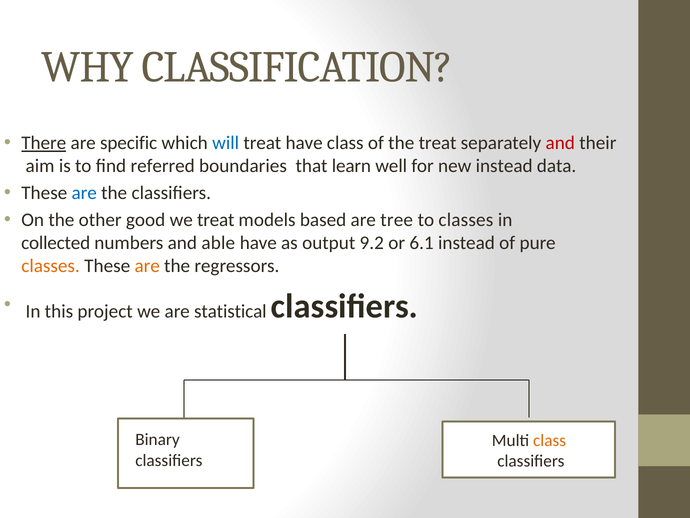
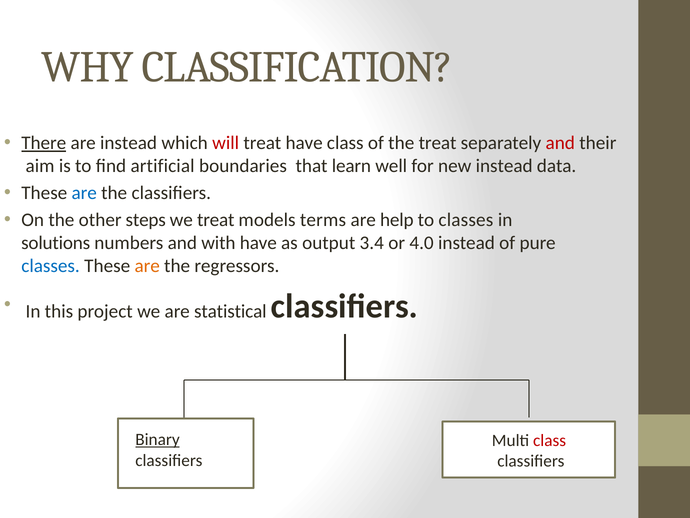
are specific: specific -> instead (129, 143)
will colour: blue -> red (226, 143)
referred: referred -> artificial (163, 166)
good: good -> steps (146, 220)
based: based -> terms (323, 220)
tree: tree -> help (397, 220)
collected: collected -> solutions (56, 243)
able: able -> with (218, 243)
9.2: 9.2 -> 3.4 (372, 243)
6.1: 6.1 -> 4.0 (422, 243)
classes colour: orange -> blue (51, 266)
Binary underline: none -> present (157, 439)
class colour: orange -> red (550, 440)
